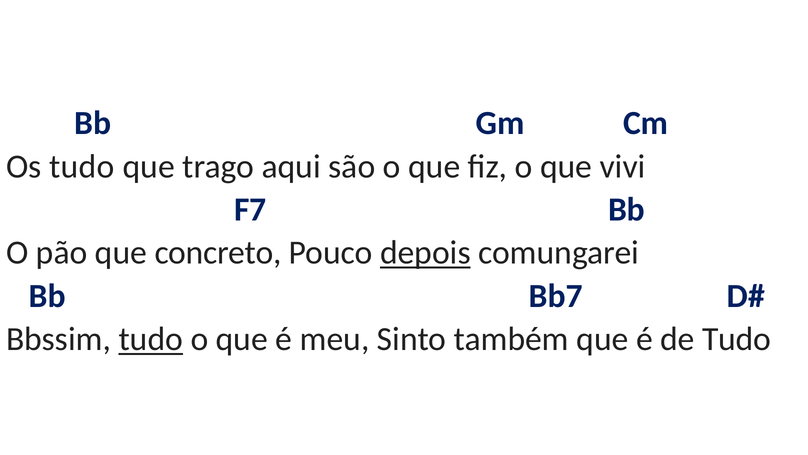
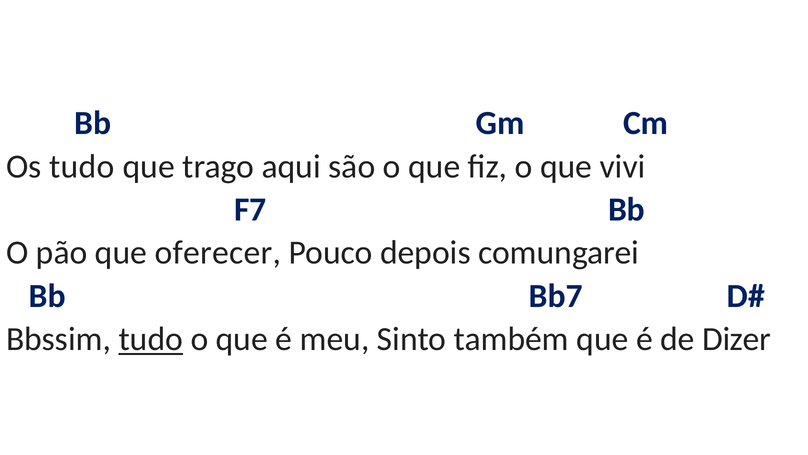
concreto: concreto -> oferecer (218, 253)
depois underline: present -> none (425, 253)
de Tudo: Tudo -> Dizer (737, 339)
